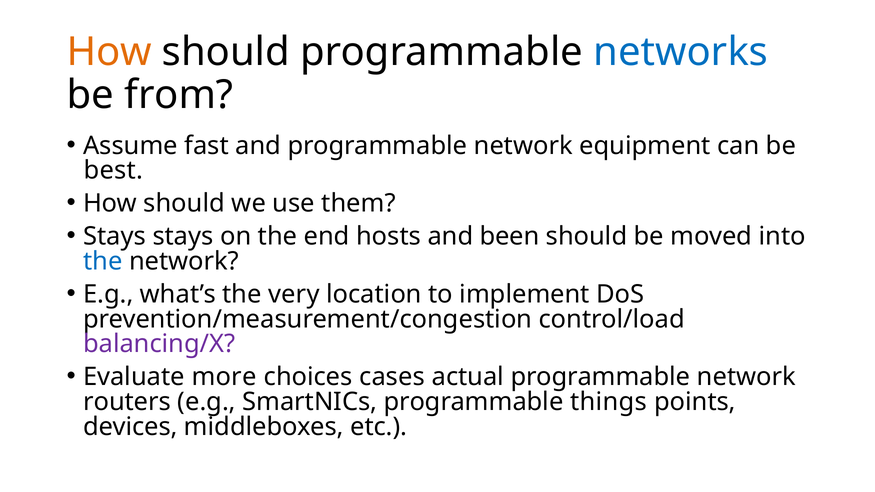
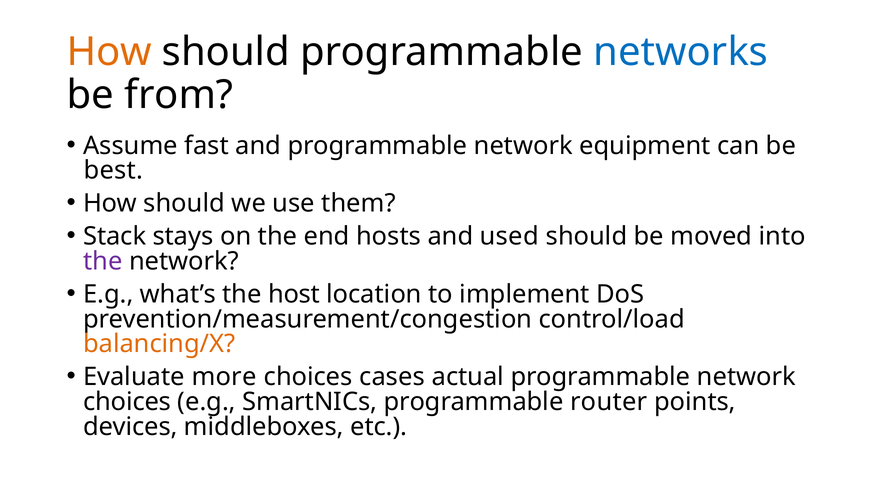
Stays: Stays -> Stack (115, 237)
been: been -> used (509, 237)
the colour: blue -> purple (103, 261)
very: very -> host (294, 294)
balancing/X colour: purple -> orange (159, 344)
routers: routers -> choices (127, 402)
things: things -> router (609, 402)
